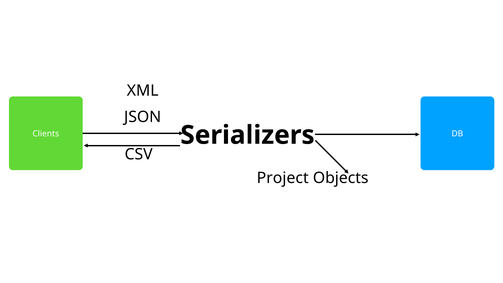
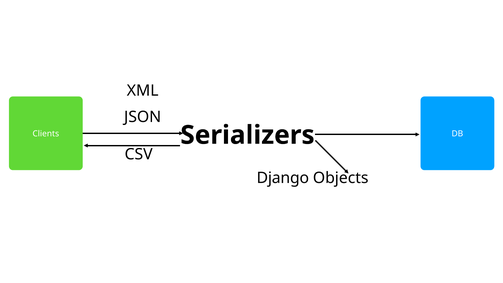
Project: Project -> Django (283, 178)
